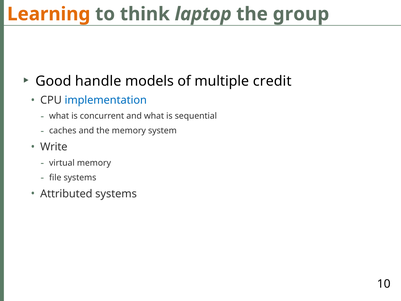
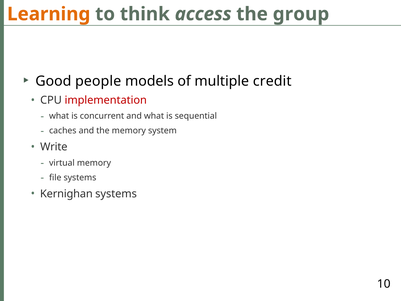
laptop: laptop -> access (203, 14)
handle: handle -> people (98, 81)
implementation colour: blue -> red (106, 100)
Attributed: Attributed -> Kernighan (66, 194)
